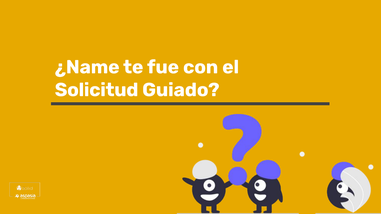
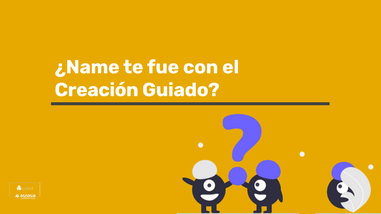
Solicitud: Solicitud -> Creación (97, 90)
